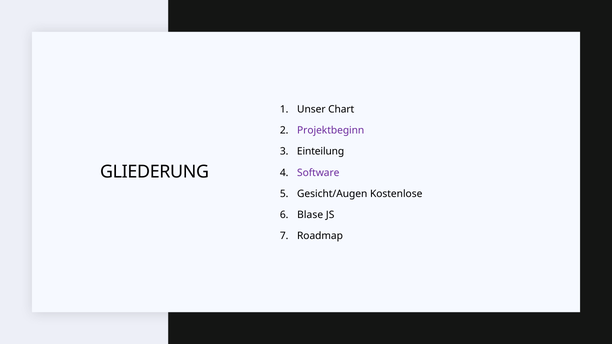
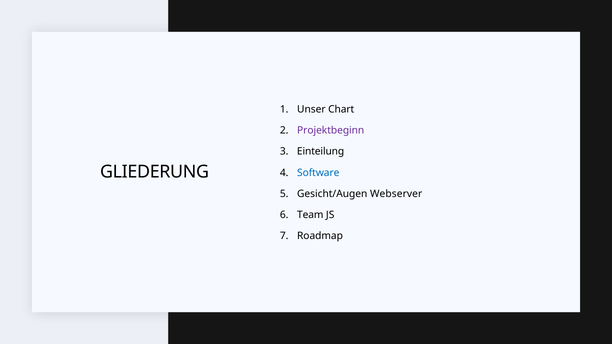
Software colour: purple -> blue (318, 173)
Kostenlose: Kostenlose -> Webserver (396, 194)
Blase: Blase -> Team (310, 215)
